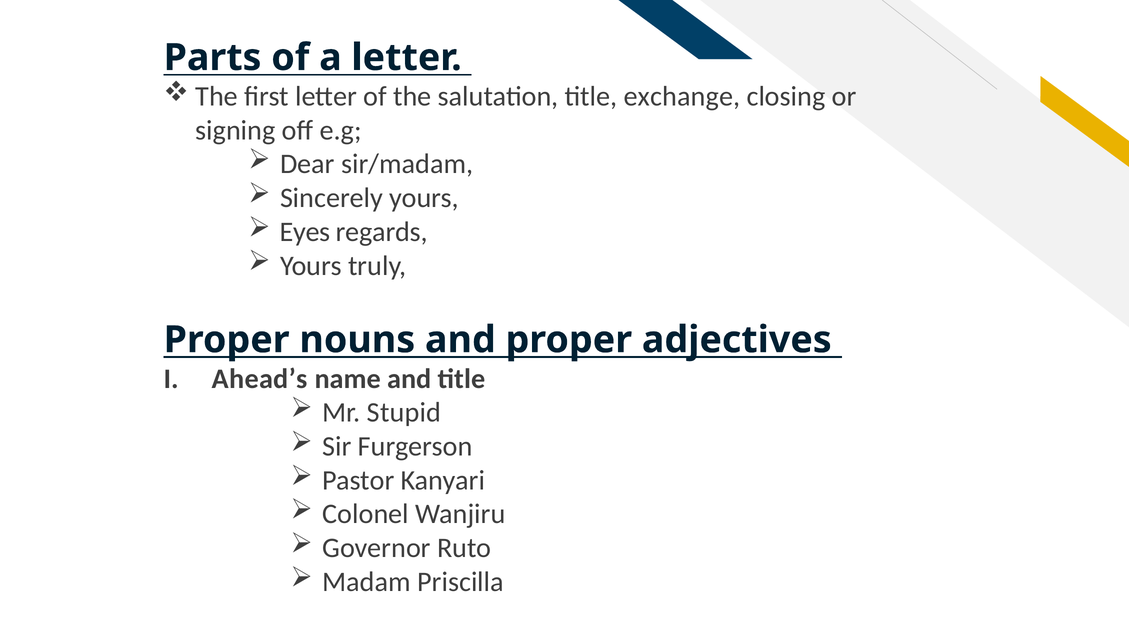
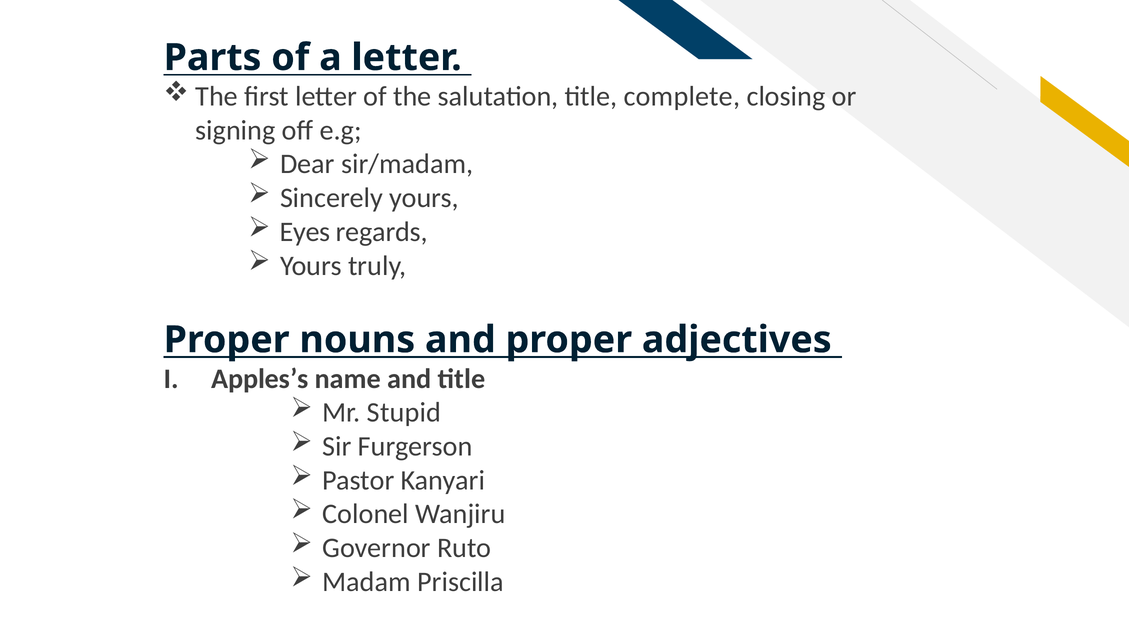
exchange: exchange -> complete (682, 96)
Ahead’s: Ahead’s -> Apples’s (260, 379)
